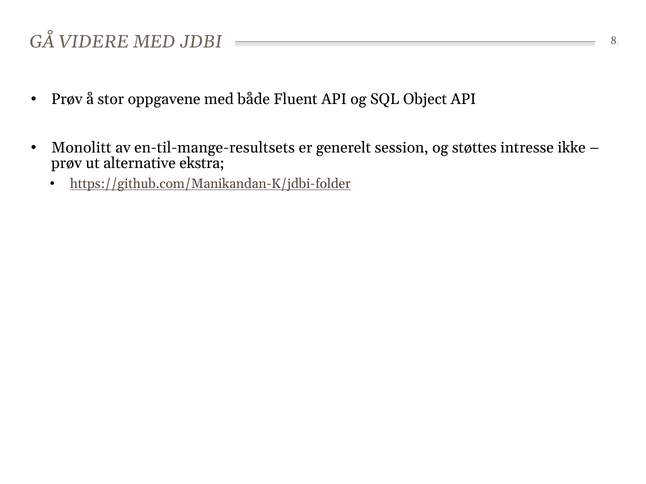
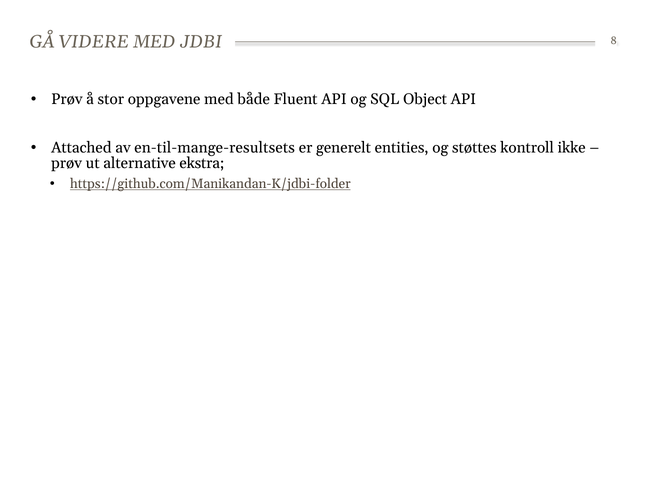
Monolitt: Monolitt -> Attached (81, 148)
session: session -> entities (402, 148)
intresse: intresse -> kontroll (527, 148)
